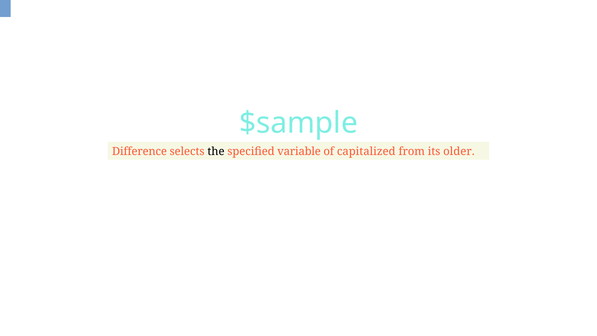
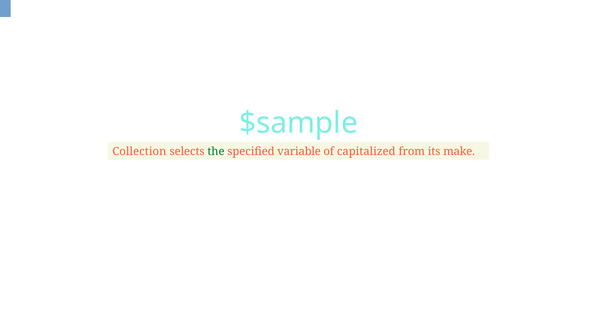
Difference: Difference -> Collection (139, 151)
the colour: black -> green (216, 151)
older: older -> make (459, 151)
